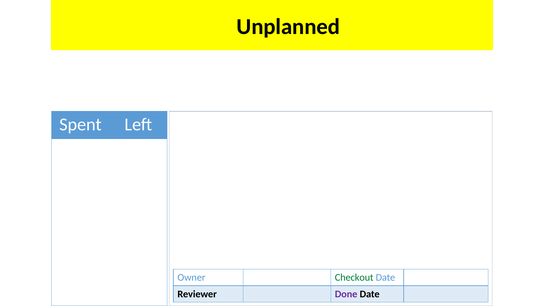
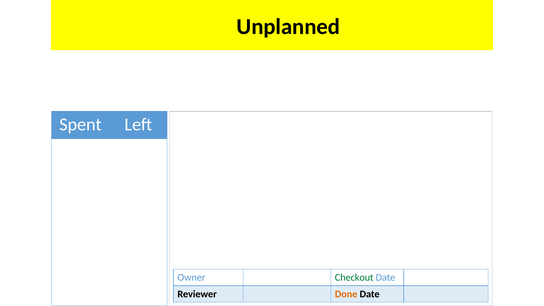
Done colour: purple -> orange (346, 294)
